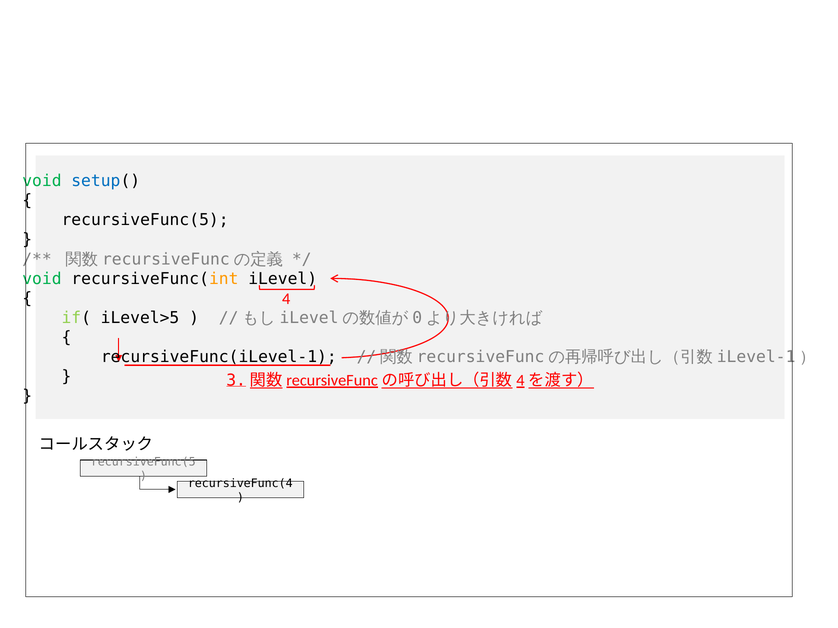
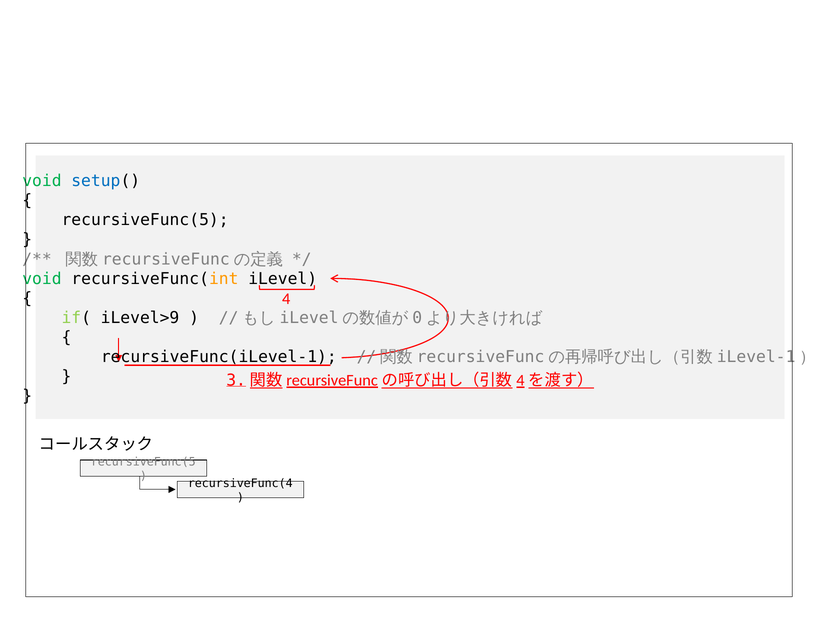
iLevel>5: iLevel>5 -> iLevel>9 (140, 318)
